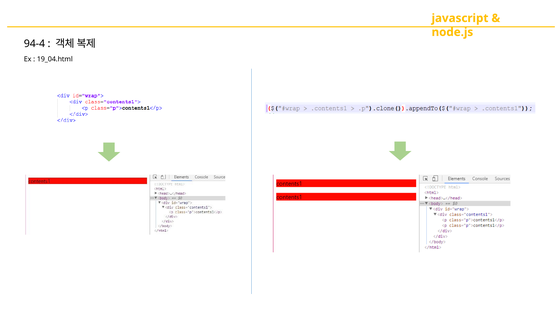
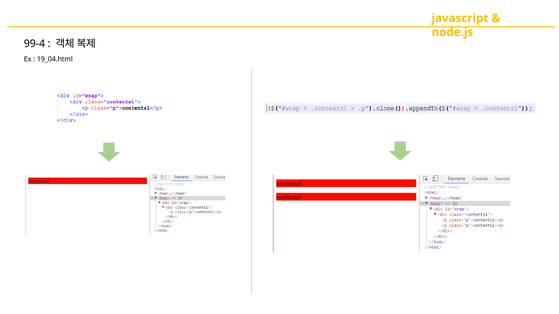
94-4: 94-4 -> 99-4 (34, 44)
